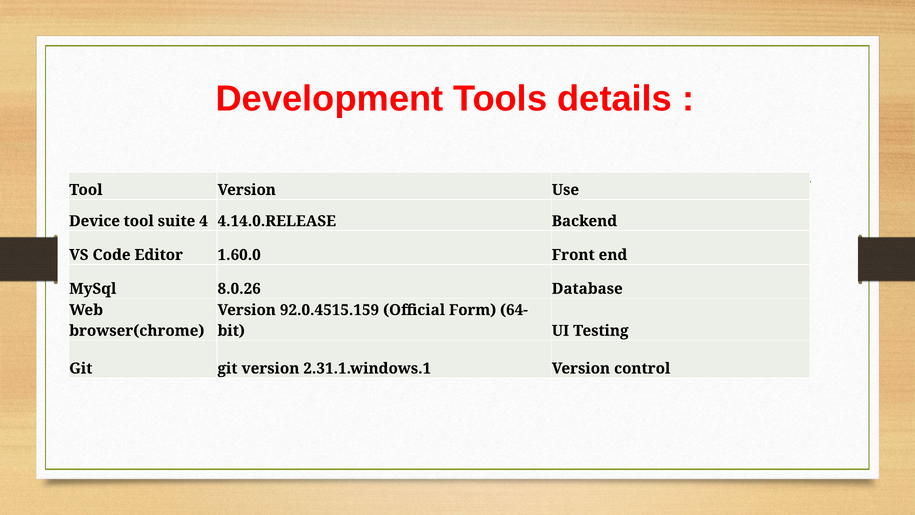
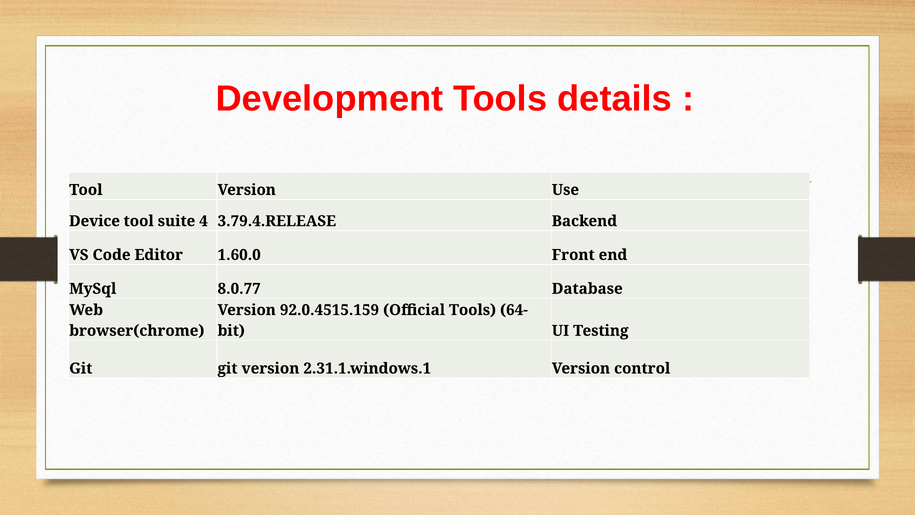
4.14.0.RELEASE: 4.14.0.RELEASE -> 3.79.4.RELEASE (277, 221)
8.0.26: 8.0.26 -> 8.0.77 (239, 289)
Official Form: Form -> Tools (473, 310)
